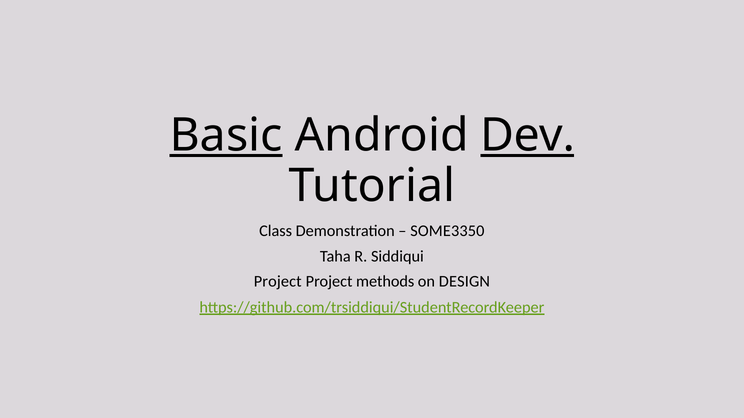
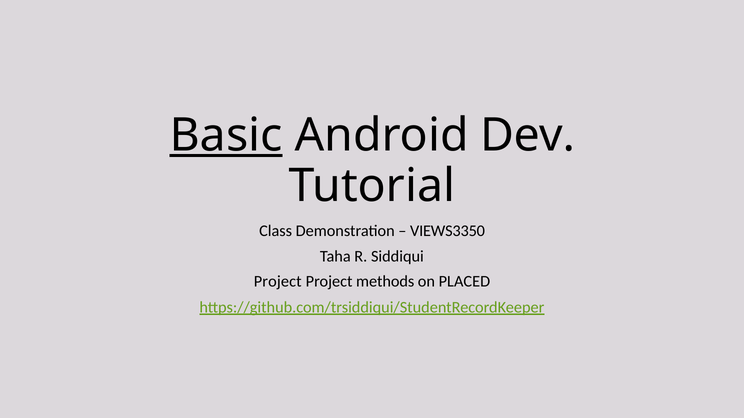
Dev underline: present -> none (528, 136)
SOME3350: SOME3350 -> VIEWS3350 (448, 231)
DESIGN: DESIGN -> PLACED (464, 282)
